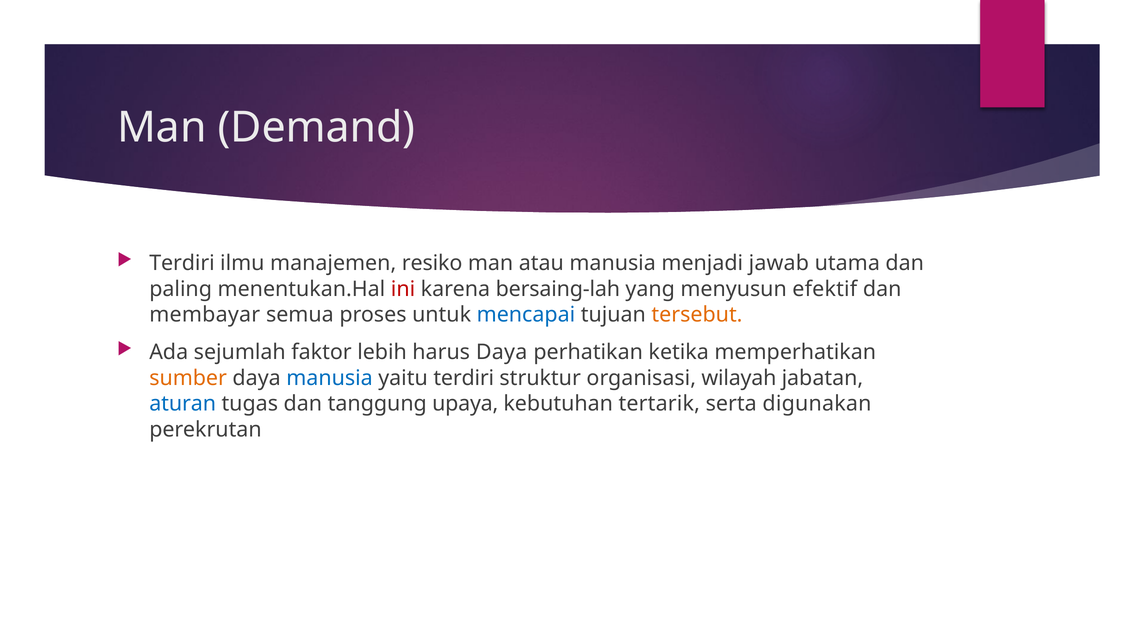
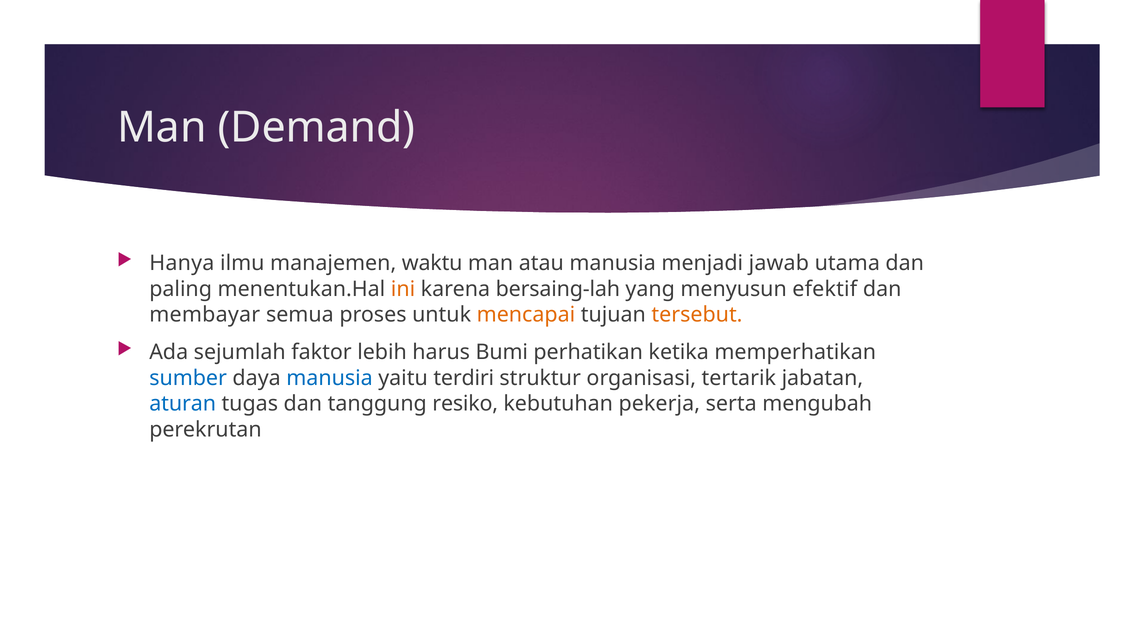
Terdiri: Terdiri -> Hanya (182, 263)
resiko: resiko -> waktu (432, 263)
ini colour: red -> orange (403, 289)
mencapai colour: blue -> orange (526, 315)
harus Daya: Daya -> Bumi (502, 352)
sumber colour: orange -> blue (188, 378)
wilayah: wilayah -> tertarik (739, 378)
upaya: upaya -> resiko (465, 404)
tertarik: tertarik -> pekerja (659, 404)
digunakan: digunakan -> mengubah (817, 404)
